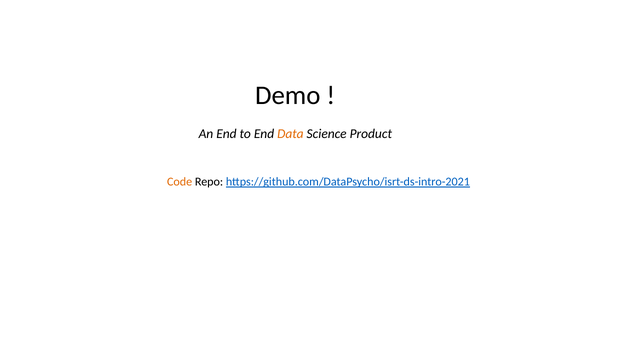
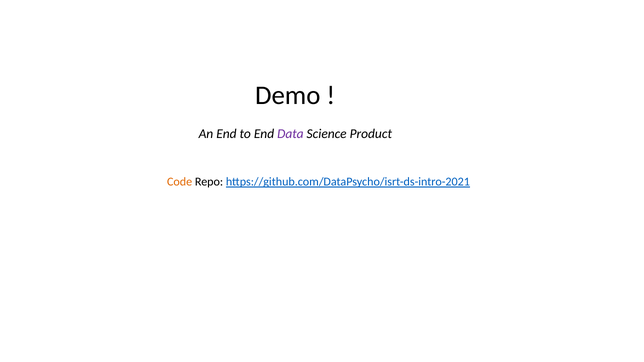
Data colour: orange -> purple (290, 134)
